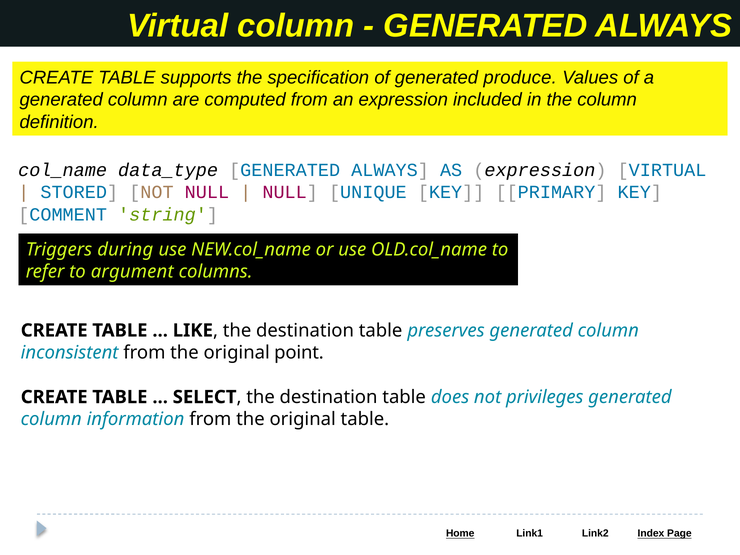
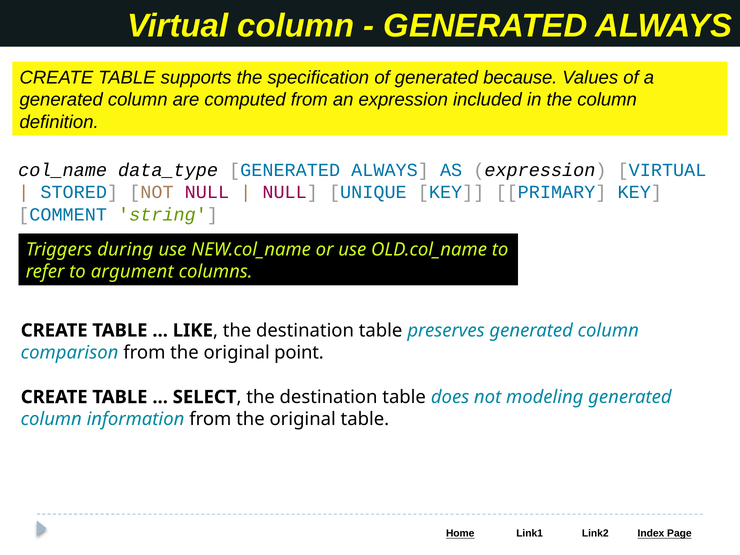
produce: produce -> because (520, 78)
inconsistent: inconsistent -> comparison (70, 353)
privileges: privileges -> modeling (545, 397)
